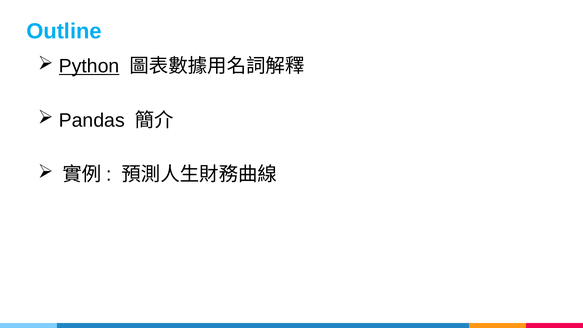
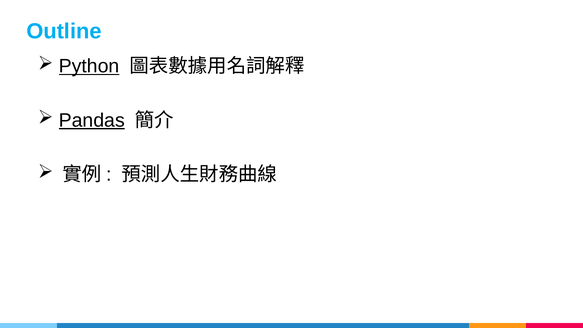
Pandas underline: none -> present (92, 120)
